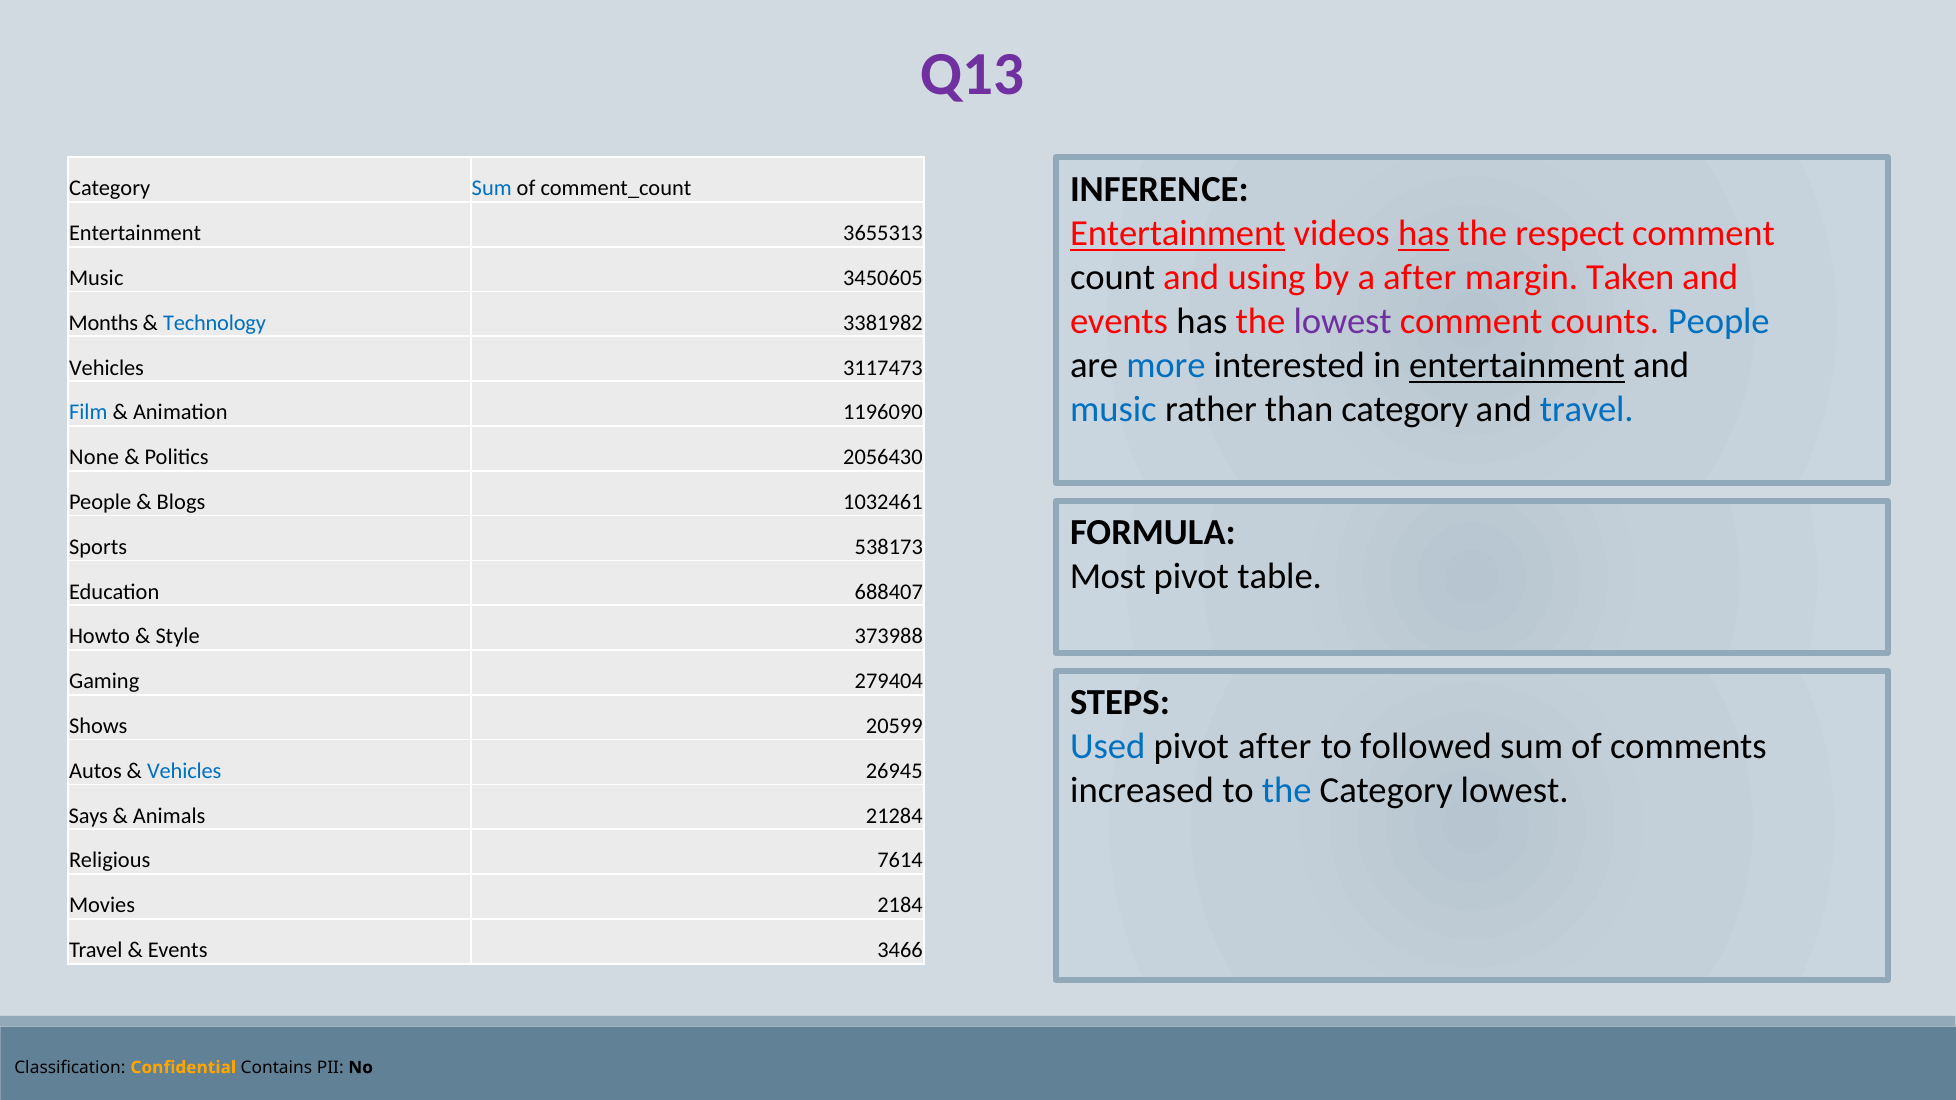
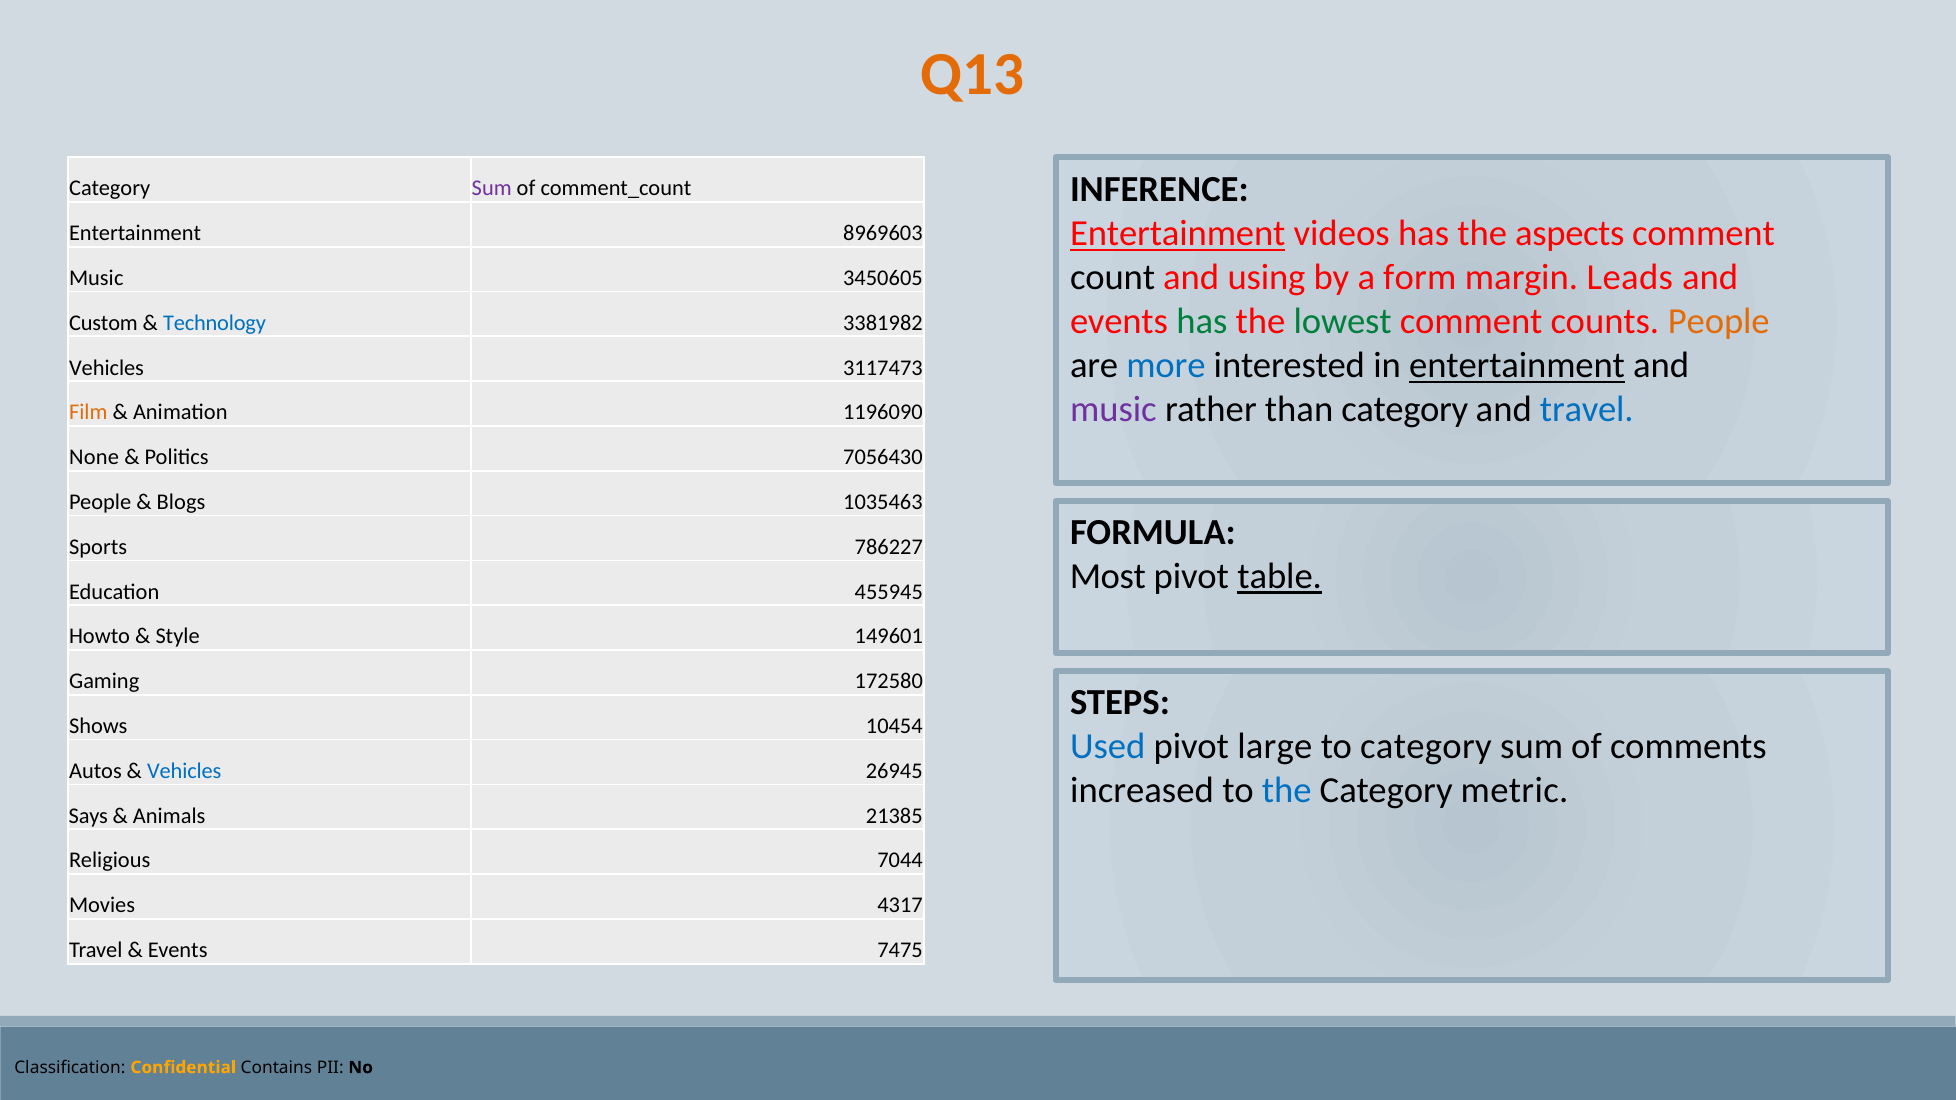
Q13 colour: purple -> orange (972, 74)
Sum colour: blue -> purple (492, 188)
has underline: present -> none (1424, 234)
respect: respect -> aspects (1570, 234)
3655313: 3655313 -> 8969603 (883, 233)
a after: after -> form (1420, 278)
Taken: Taken -> Leads (1630, 278)
has colour: black -> green (1202, 322)
lowest colour: purple -> green (1343, 322)
People colour: blue -> orange (1719, 322)
Months: Months -> Custom (103, 323)
music colour: blue -> purple (1113, 410)
Film colour: blue -> orange (88, 413)
2056430: 2056430 -> 7056430 (883, 457)
1032461: 1032461 -> 1035463 (883, 502)
538173: 538173 -> 786227 (889, 547)
table underline: none -> present (1280, 577)
688407: 688407 -> 455945 (889, 592)
373988: 373988 -> 149601 (889, 637)
279404: 279404 -> 172580 (889, 681)
20599: 20599 -> 10454 (894, 726)
pivot after: after -> large (1275, 747)
to followed: followed -> category (1426, 747)
Category lowest: lowest -> metric (1515, 791)
21284: 21284 -> 21385 (894, 816)
7614: 7614 -> 7044 (900, 861)
2184: 2184 -> 4317 (900, 906)
3466: 3466 -> 7475 (900, 950)
